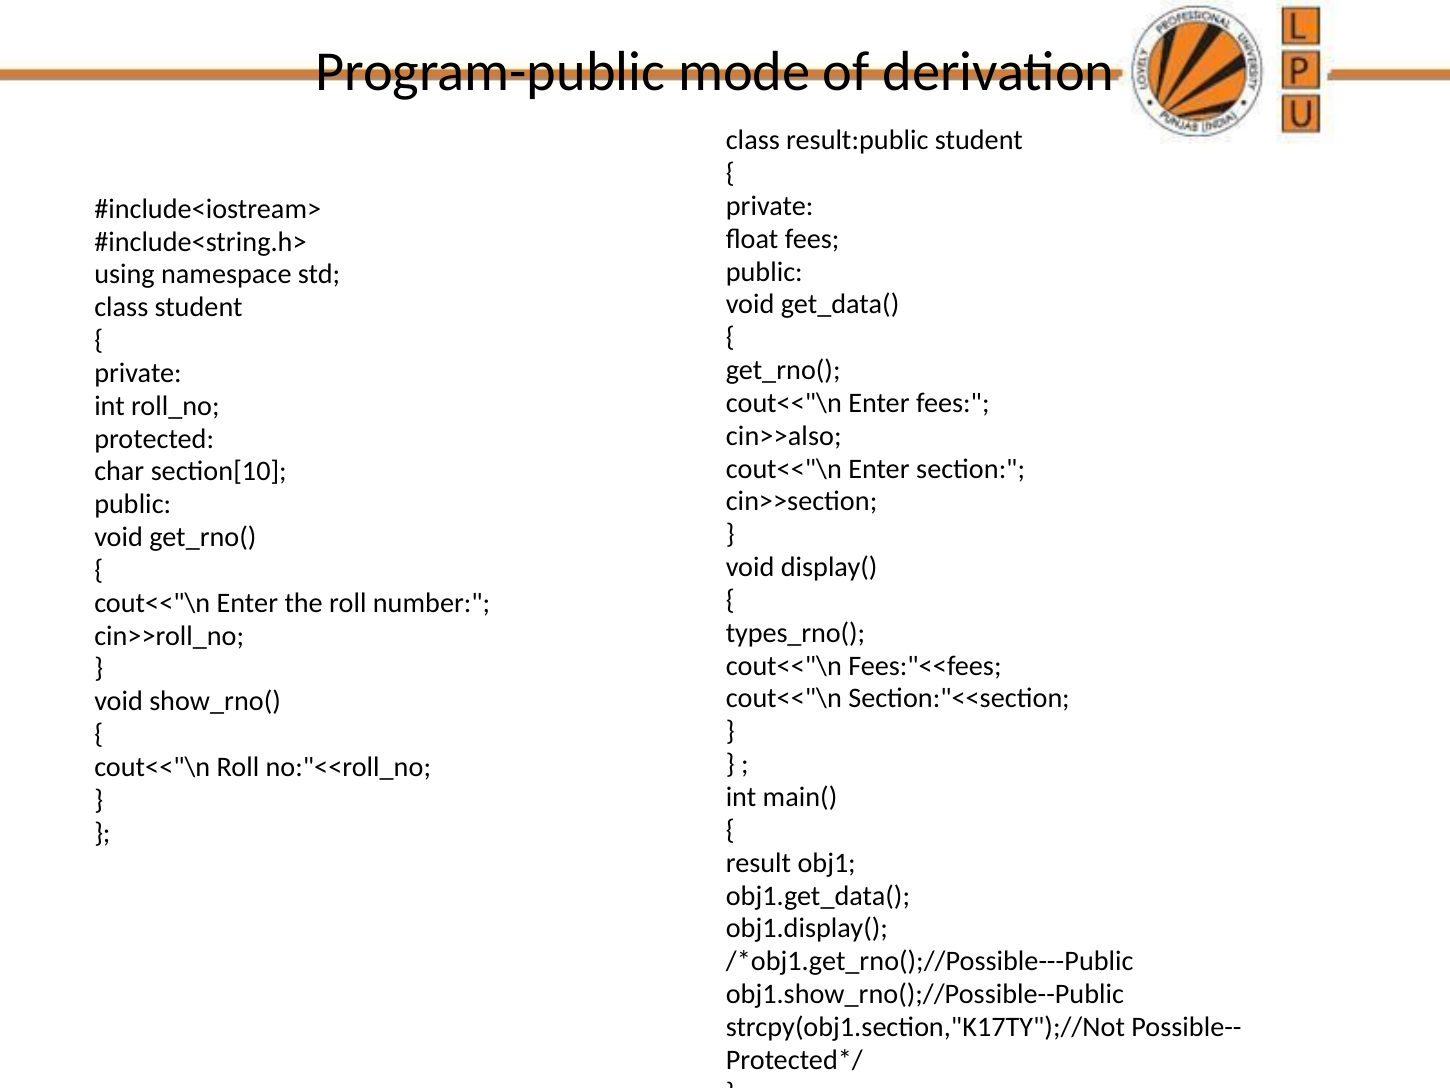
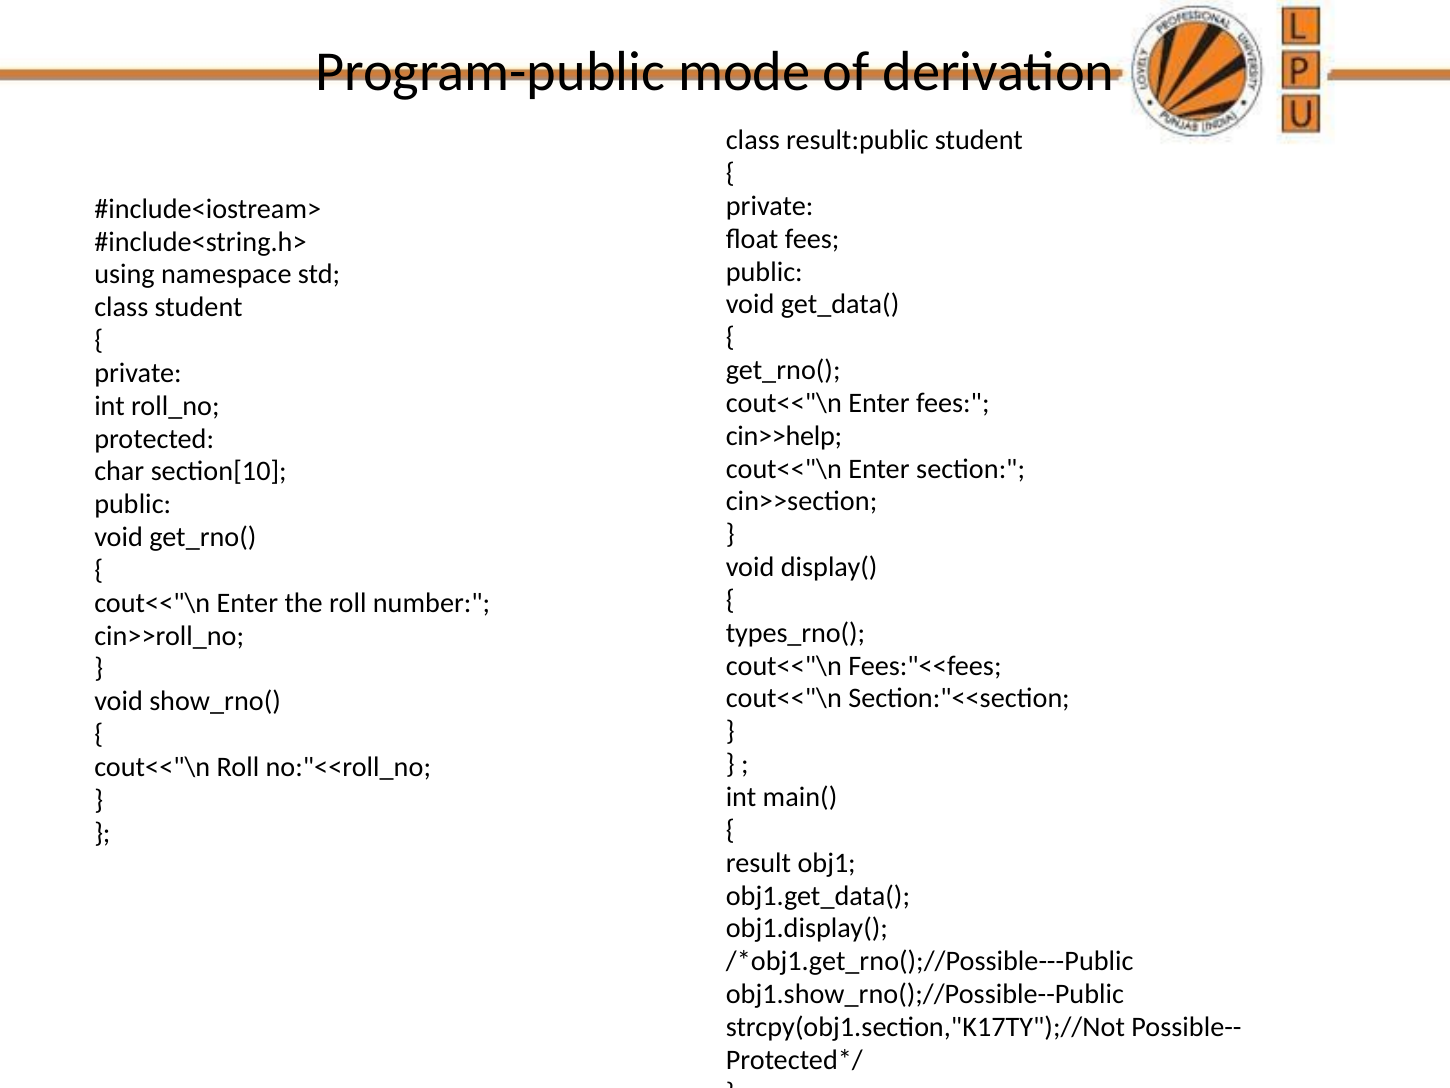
cin>>also: cin>>also -> cin>>help (784, 436)
